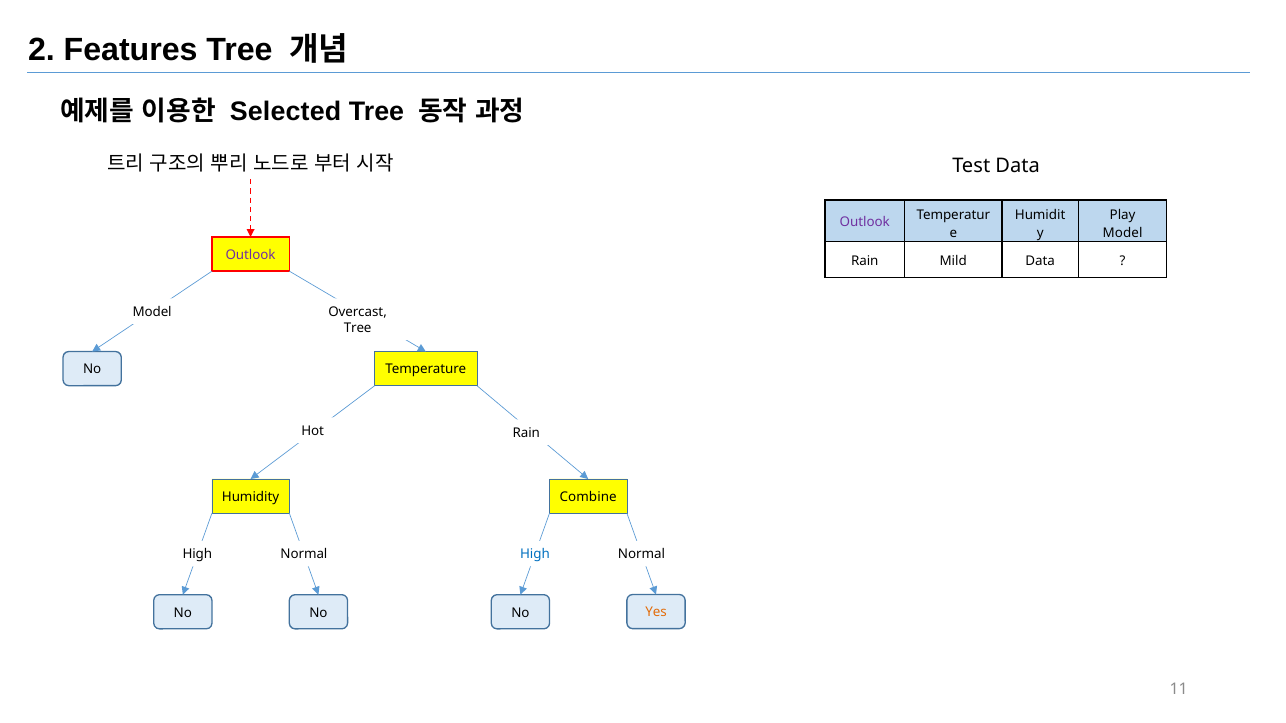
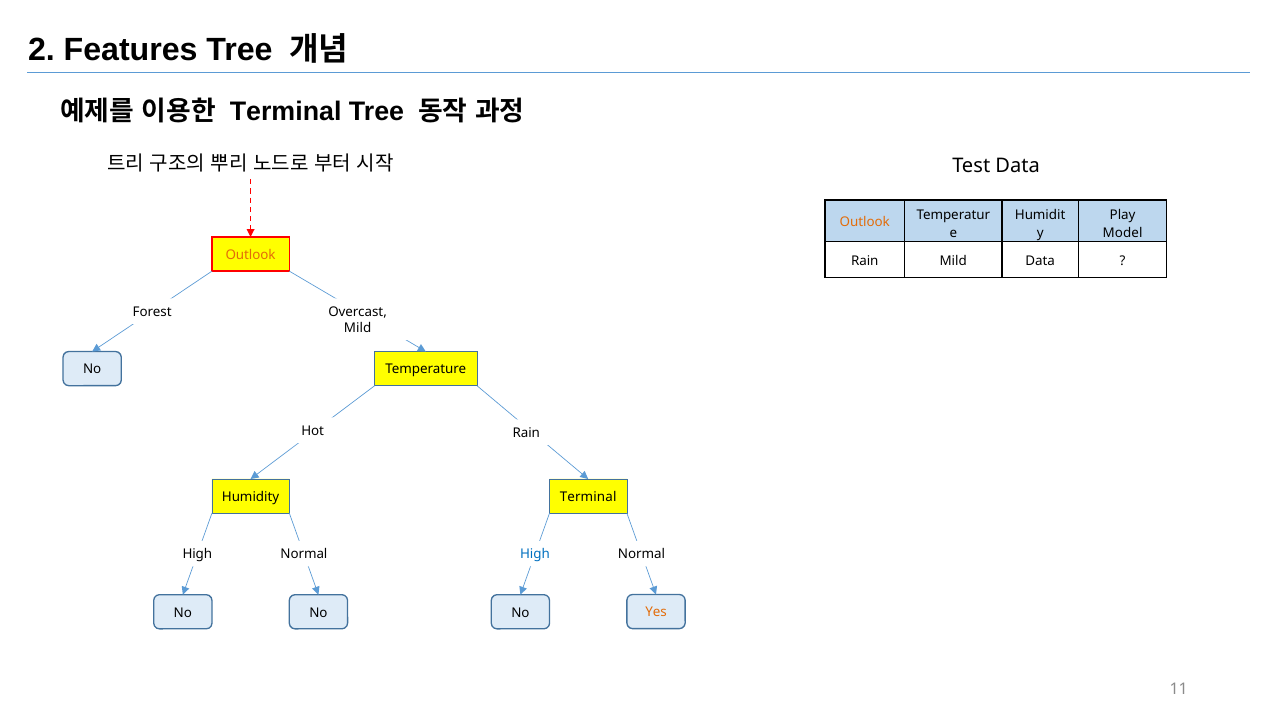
Selected: Selected -> Terminal (286, 112)
Outlook colour: purple -> orange (865, 222)
Outlook colour: purple -> orange (251, 255)
Model: Model -> Forest (152, 312)
Tree: Tree -> Mild (358, 328)
Humidity Combine: Combine -> Terminal (588, 497)
